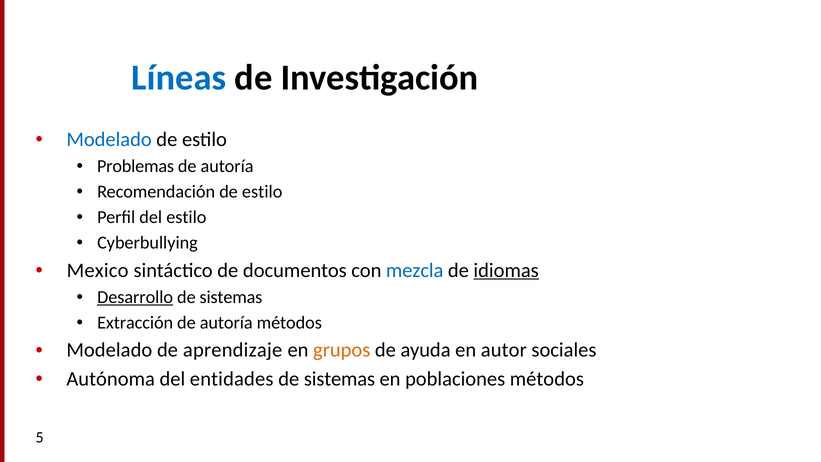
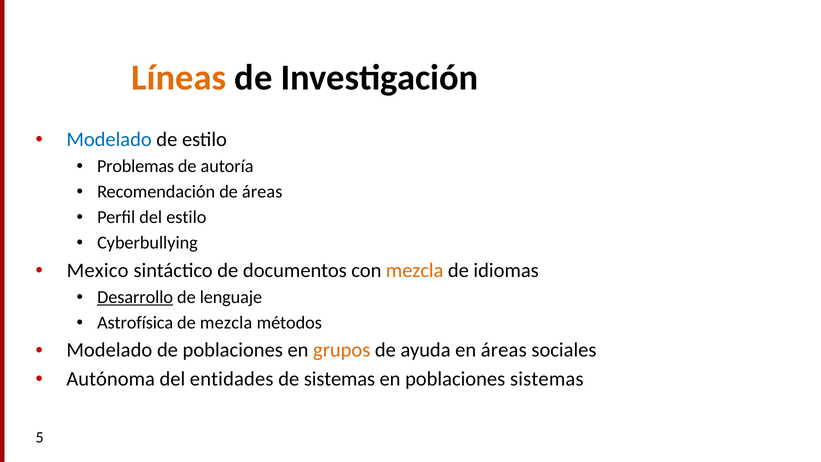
Líneas colour: blue -> orange (179, 77)
Recomendación de estilo: estilo -> áreas (262, 192)
mezcla colour: blue -> orange (415, 270)
idiomas underline: present -> none (506, 270)
sistemas: sistemas -> lenguaje (231, 297)
Extracción: Extracción -> Astrofísica (135, 322)
autoría: autoría -> mezcla (226, 322)
de aprendizaje: aprendizaje -> poblaciones (233, 350)
en autor: autor -> áreas (504, 350)
poblaciones métodos: métodos -> sistemas (547, 379)
